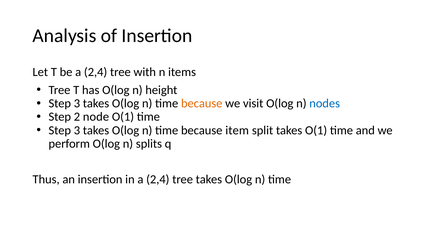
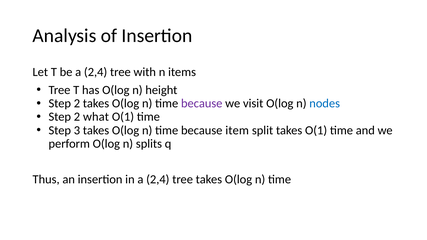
3: 3 -> 2 (77, 103)
because colour: orange -> purple (202, 103)
node: node -> what (96, 117)
